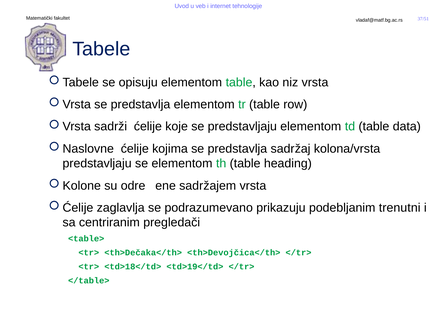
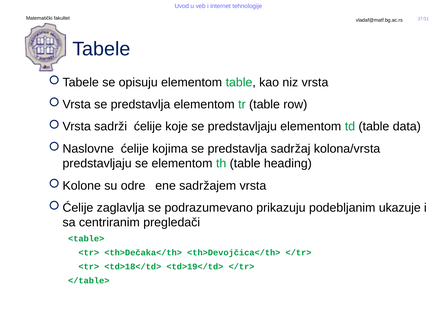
trenutni: trenutni -> ukazuje (400, 208)
